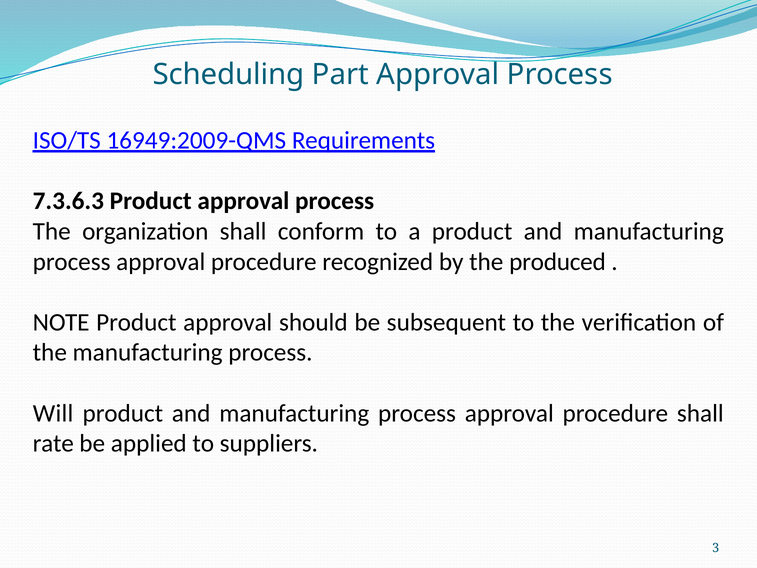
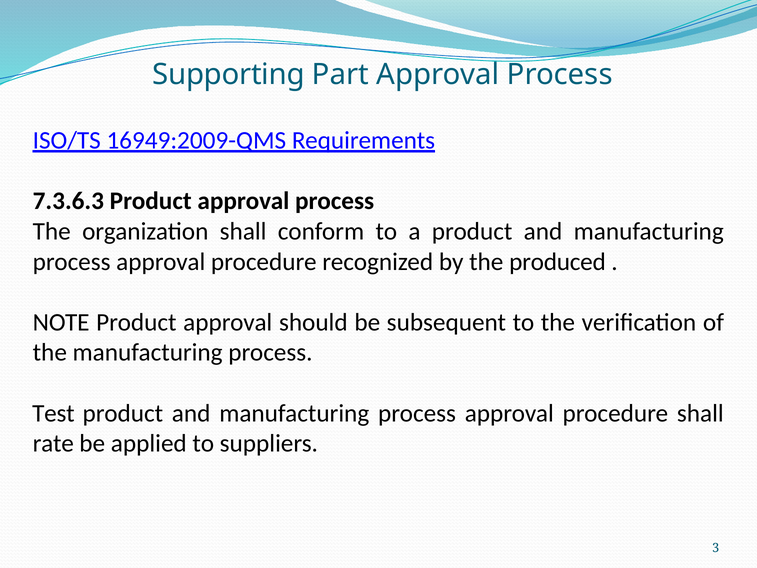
Scheduling: Scheduling -> Supporting (229, 75)
Will: Will -> Test (53, 413)
